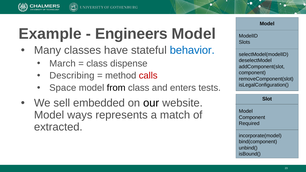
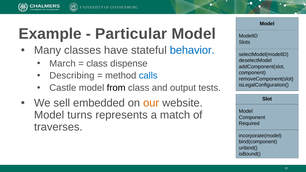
Engineers: Engineers -> Particular (131, 34)
calls colour: red -> blue (148, 76)
Space: Space -> Castle (63, 88)
enters: enters -> output (183, 88)
our colour: black -> orange (151, 103)
ways: ways -> turns (80, 115)
extracted: extracted -> traverses (58, 127)
